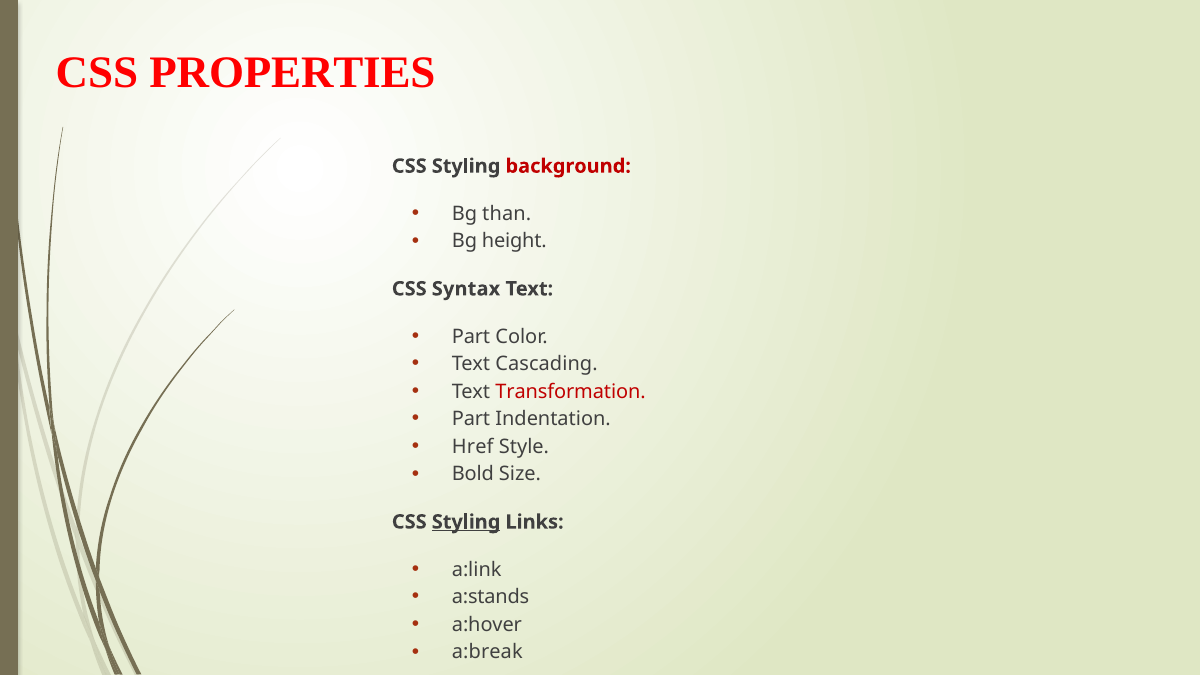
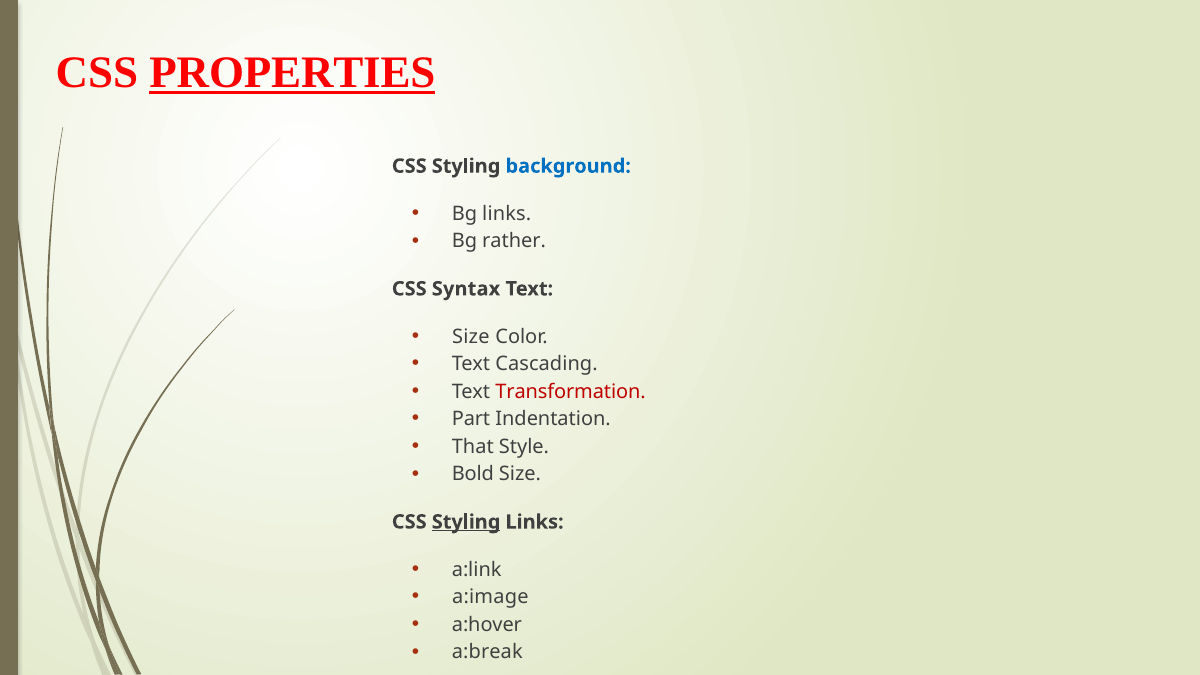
PROPERTIES underline: none -> present (292, 73)
background colour: red -> blue (568, 166)
Bg than: than -> links (507, 214)
height: height -> rather (514, 241)
Part: Part -> Size (471, 336)
Href: Href -> That (473, 447)
a:stands: a:stands -> a:image (490, 597)
